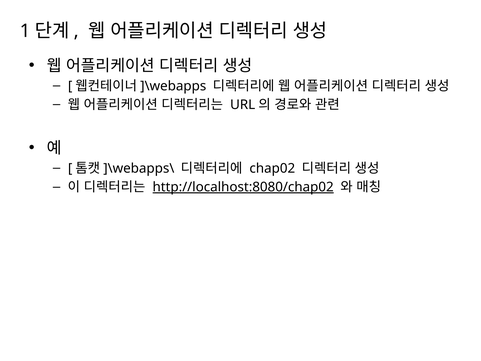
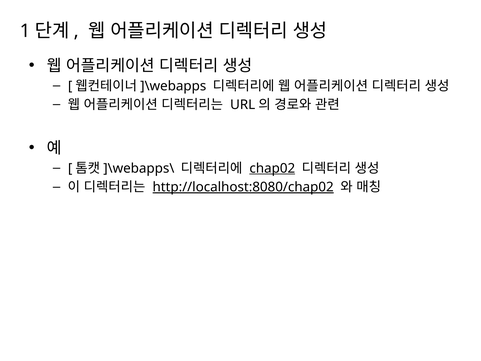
chap02 underline: none -> present (272, 168)
